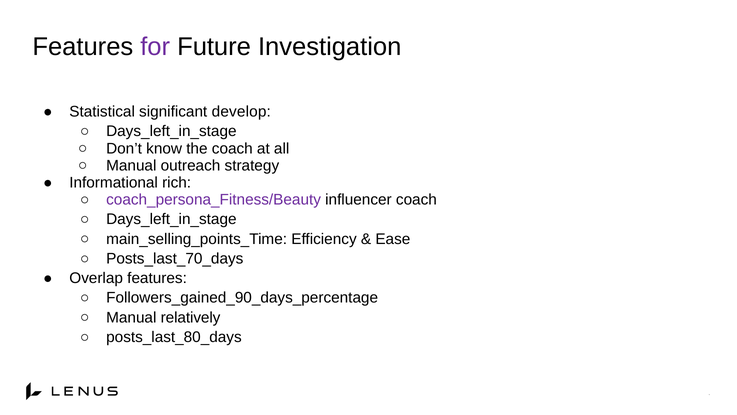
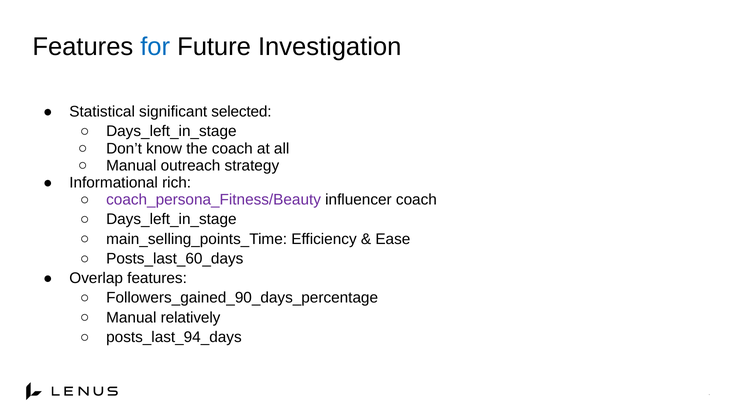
for colour: purple -> blue (155, 47)
develop: develop -> selected (241, 112)
Posts_last_70_days: Posts_last_70_days -> Posts_last_60_days (175, 258)
posts_last_80_days: posts_last_80_days -> posts_last_94_days (174, 337)
